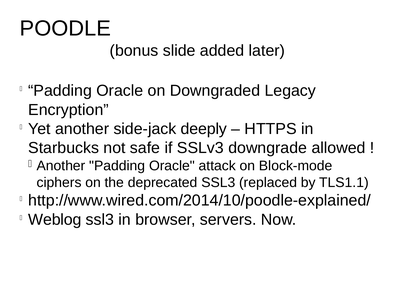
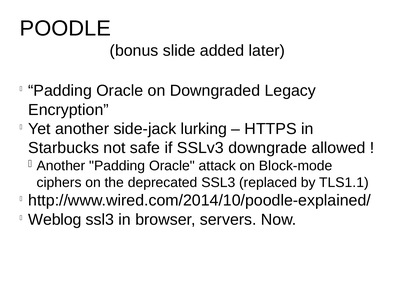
deeply: deeply -> lurking (204, 129)
